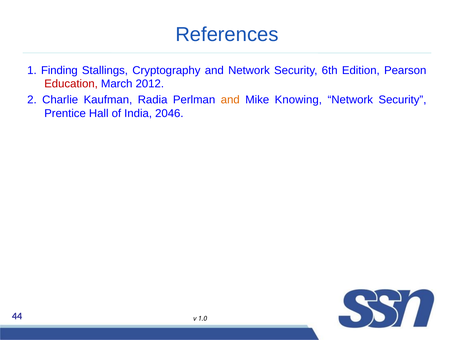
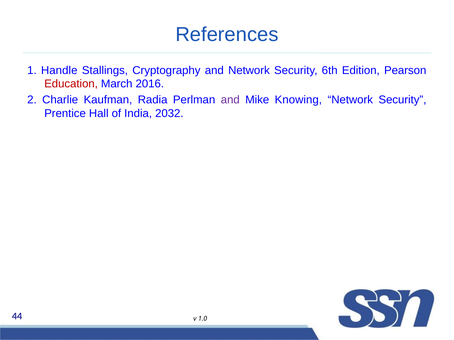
Finding: Finding -> Handle (59, 70)
2012: 2012 -> 2016 (150, 84)
and colour: orange -> purple (230, 100)
2046: 2046 -> 2032 (169, 114)
